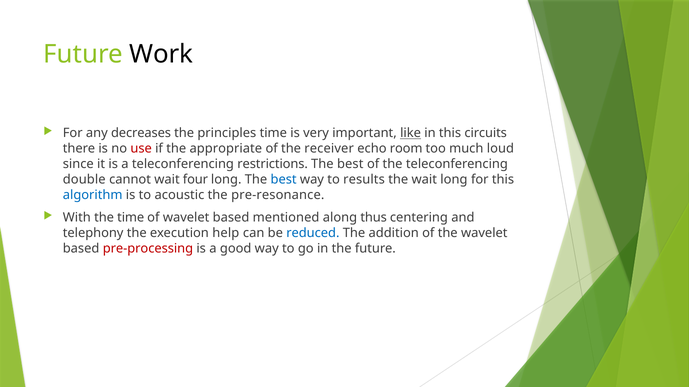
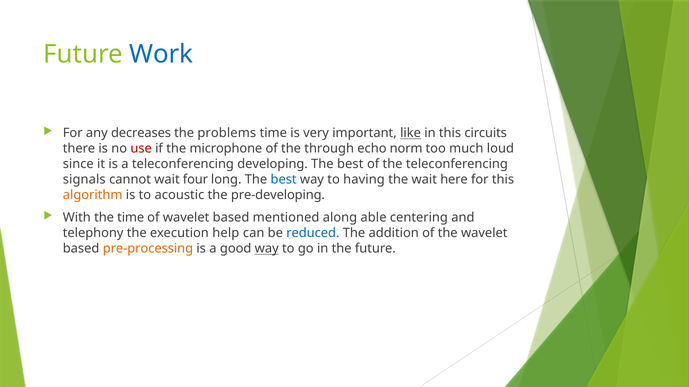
Work colour: black -> blue (161, 54)
principles: principles -> problems (227, 133)
appropriate: appropriate -> microphone (226, 149)
receiver: receiver -> through (329, 149)
room: room -> norm (406, 149)
restrictions: restrictions -> developing (273, 164)
double: double -> signals (84, 180)
results: results -> having (364, 180)
wait long: long -> here (454, 180)
algorithm colour: blue -> orange (93, 195)
pre-resonance: pre-resonance -> pre-developing (278, 195)
thus: thus -> able (374, 218)
pre-processing colour: red -> orange (148, 249)
way underline: none -> present (267, 249)
